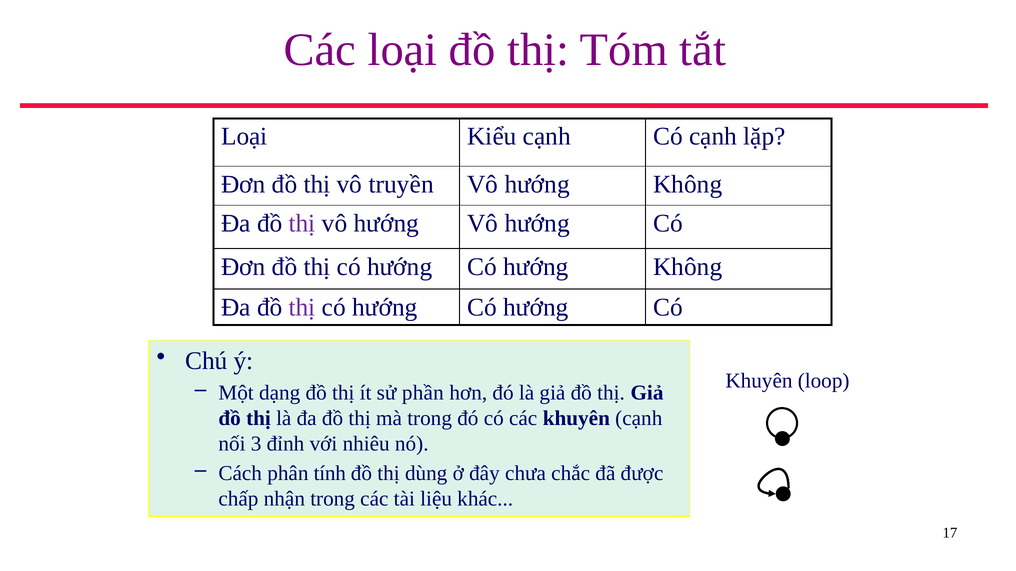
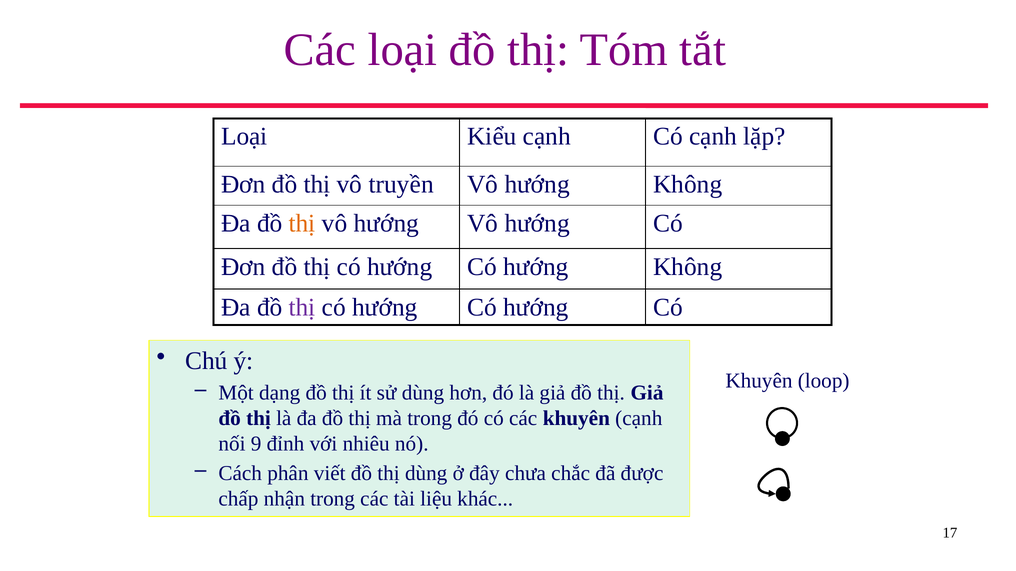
thị colour: purple -> orange (302, 223)
sử phần: phần -> dùng (423, 393)
3: 3 -> 9 (256, 444)
tính: tính -> viết (330, 474)
